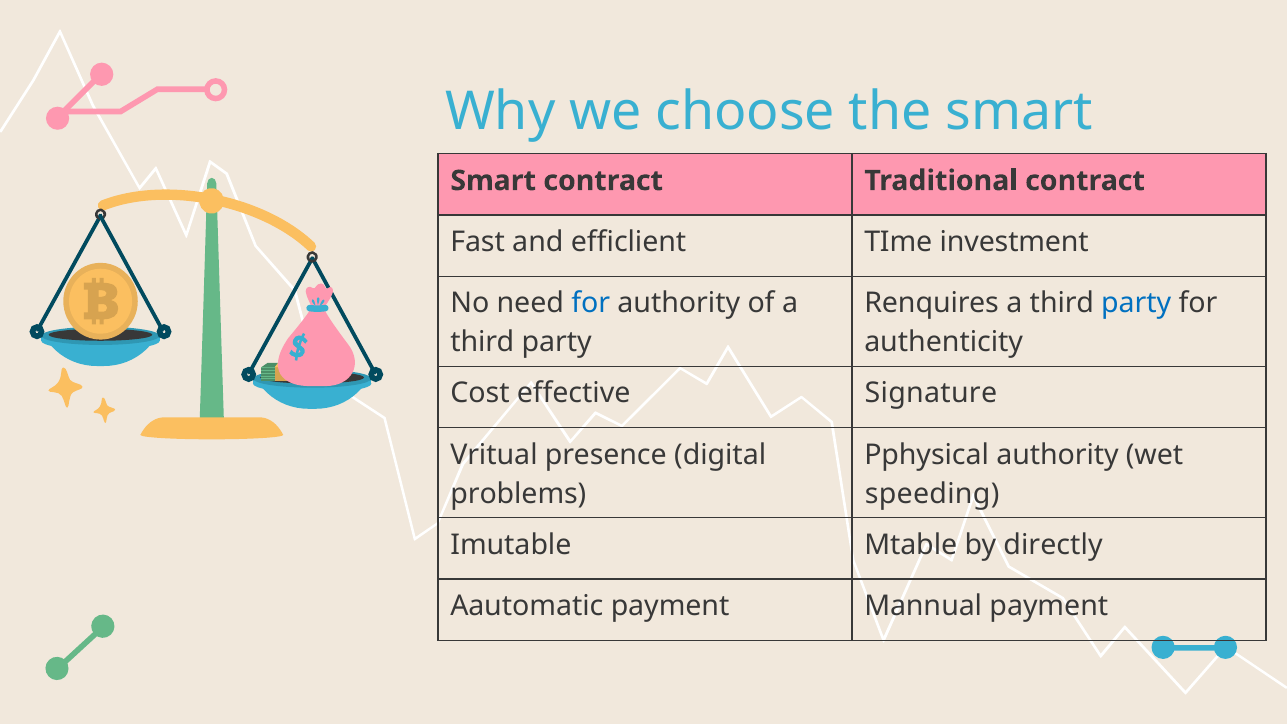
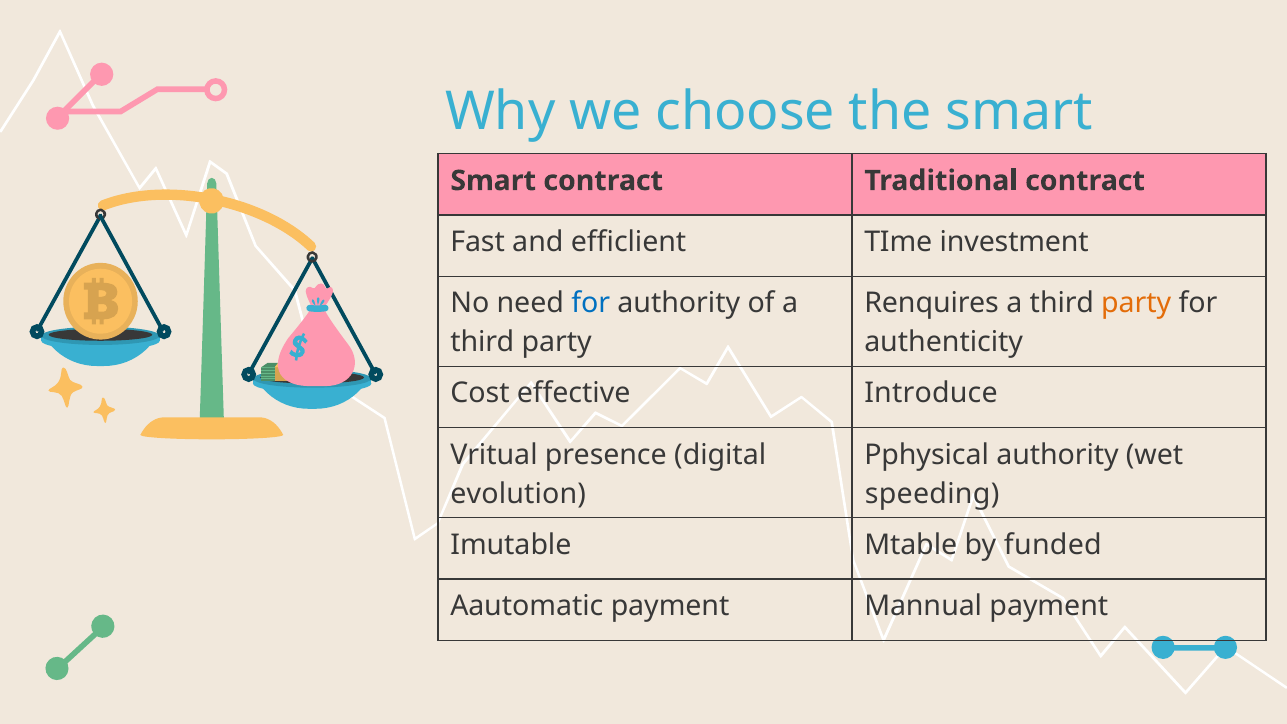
party colour: blue -> orange (1136, 303)
Signature: Signature -> Introduce (931, 393)
problems: problems -> evolution (518, 494)
directly: directly -> funded (1053, 545)
